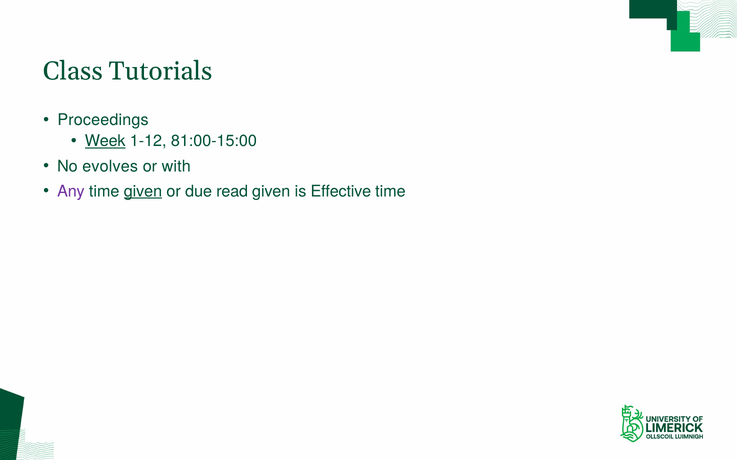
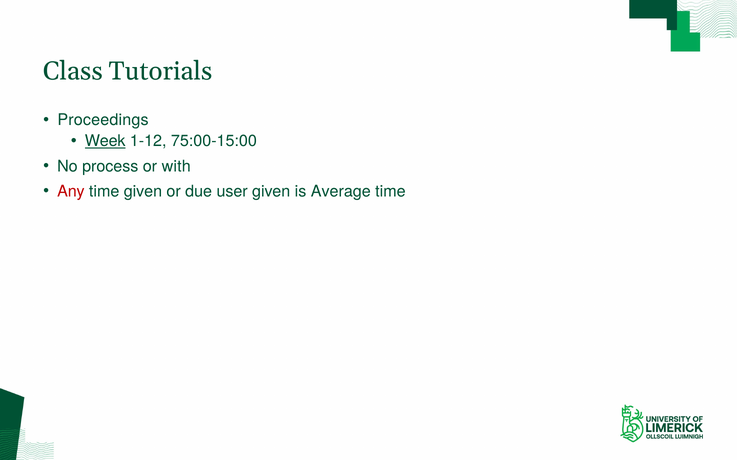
81:00-15:00: 81:00-15:00 -> 75:00-15:00 (214, 141)
evolves: evolves -> process (110, 166)
Any colour: purple -> red (71, 191)
given underline: present -> none (143, 191)
read: read -> user (232, 191)
Effective: Effective -> Average (341, 191)
